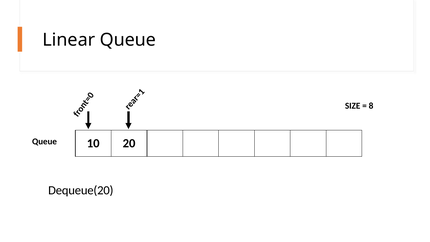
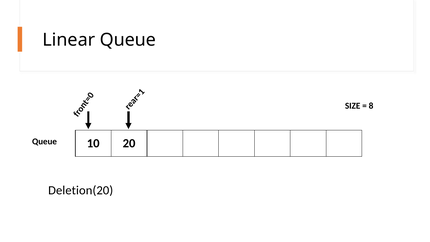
Dequeue(20: Dequeue(20 -> Deletion(20 (81, 190)
